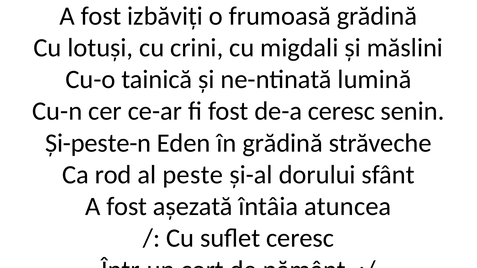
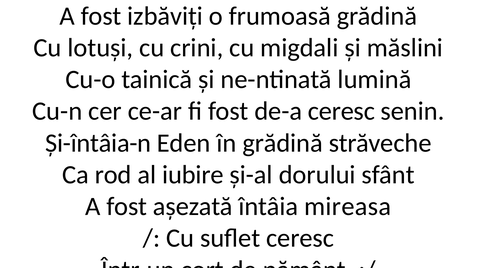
Și-peste-n: Și-peste-n -> Și-întâia-n (98, 143)
peste: peste -> iubire (193, 175)
atuncea: atuncea -> mireasa (348, 207)
